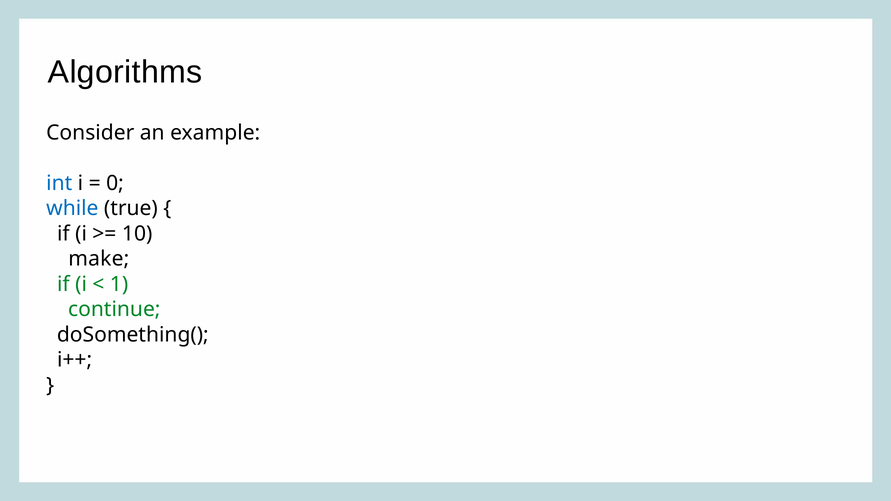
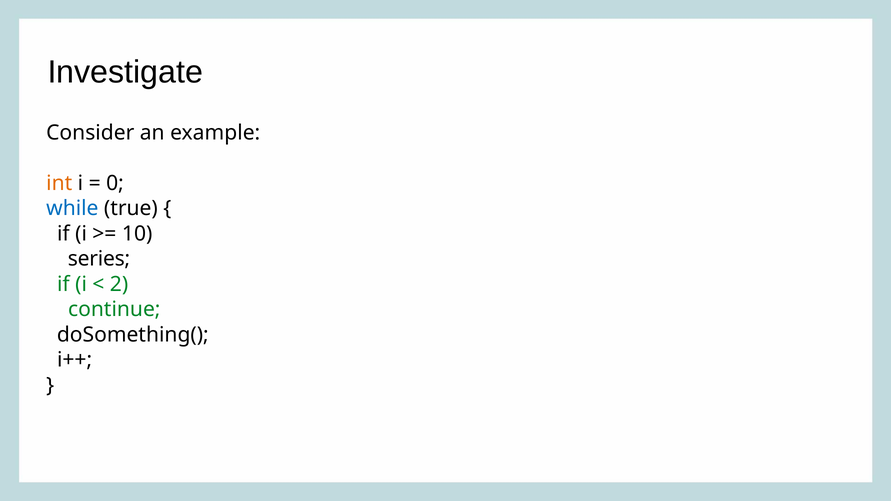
Algorithms: Algorithms -> Investigate (125, 72)
int colour: blue -> orange (59, 183)
make: make -> series (99, 259)
1: 1 -> 2 (119, 284)
